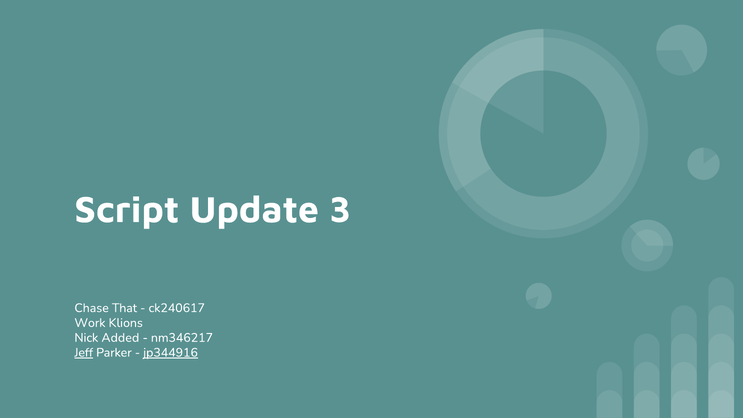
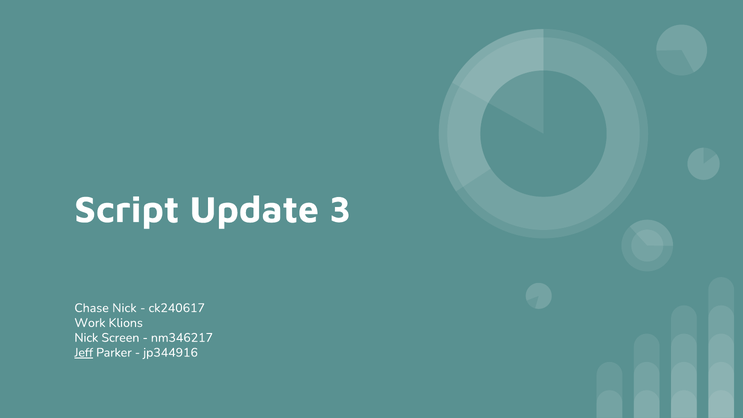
Chase That: That -> Nick (124, 308)
Added: Added -> Screen (120, 338)
jp344916 underline: present -> none (171, 353)
